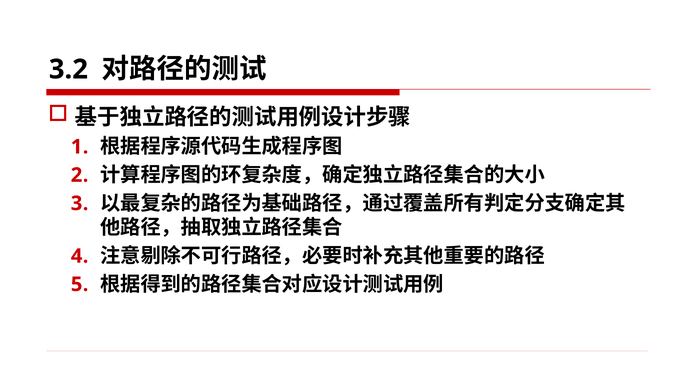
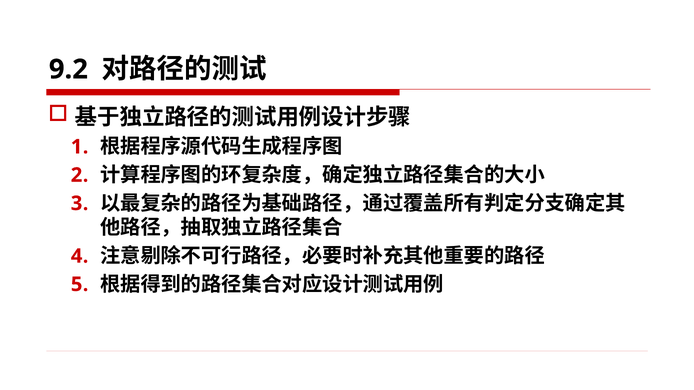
3.2: 3.2 -> 9.2 (68, 69)
